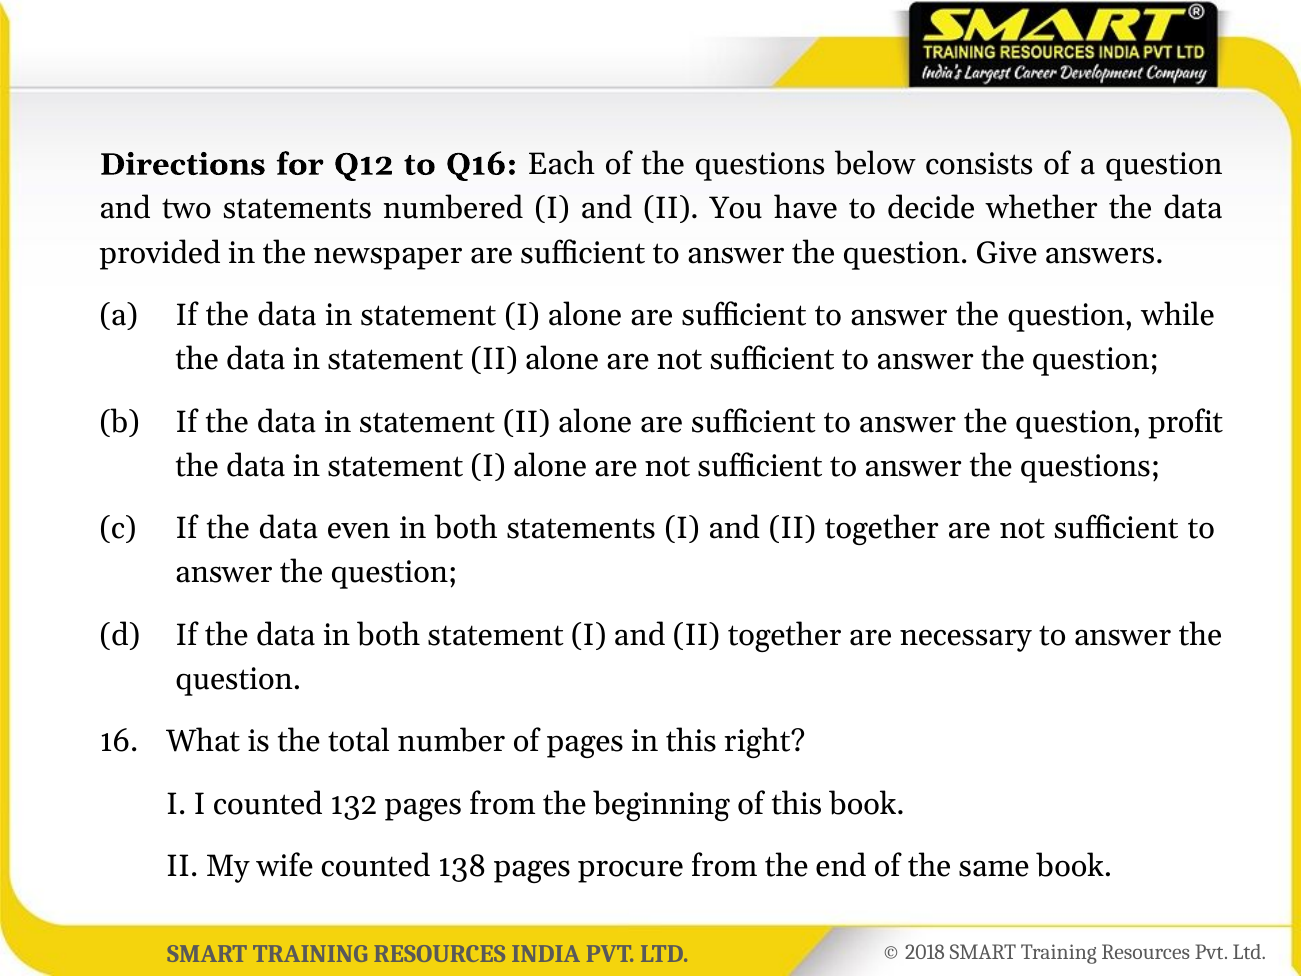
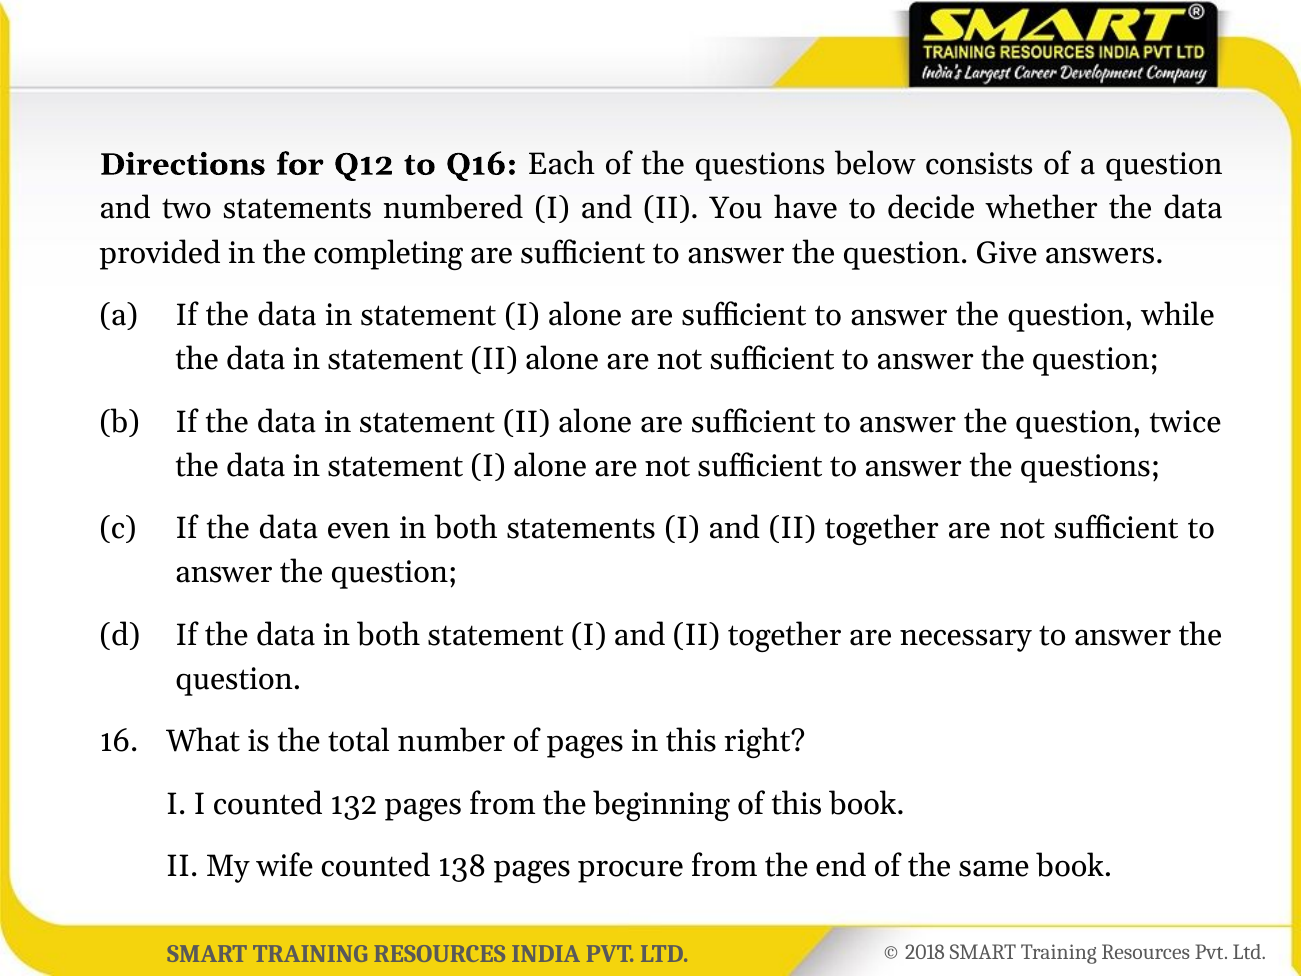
newspaper: newspaper -> completing (388, 253)
profit: profit -> twice (1185, 422)
